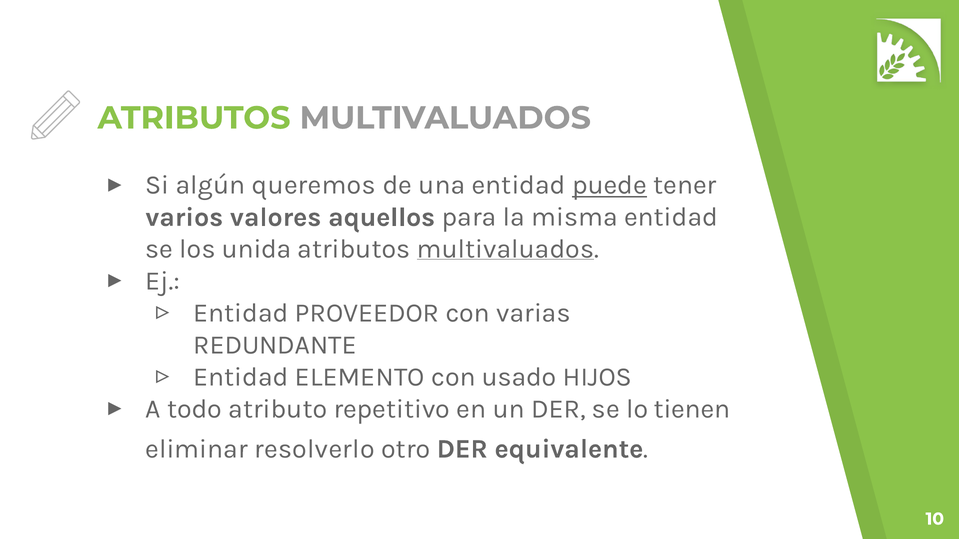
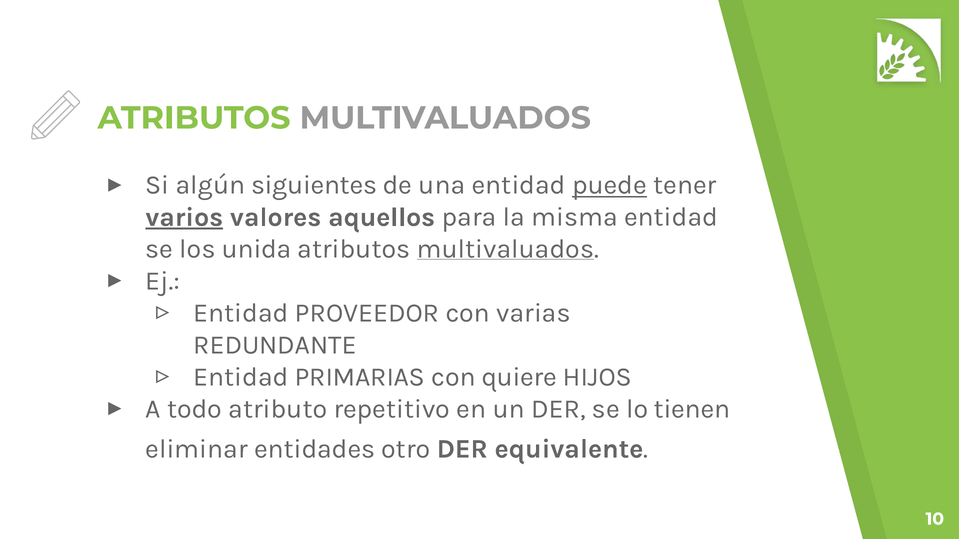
queremos: queremos -> siguientes (314, 185)
varios underline: none -> present (184, 217)
ELEMENTO: ELEMENTO -> PRIMARIAS (360, 377)
usado: usado -> quiere (519, 377)
resolverlo: resolverlo -> entidades (315, 449)
